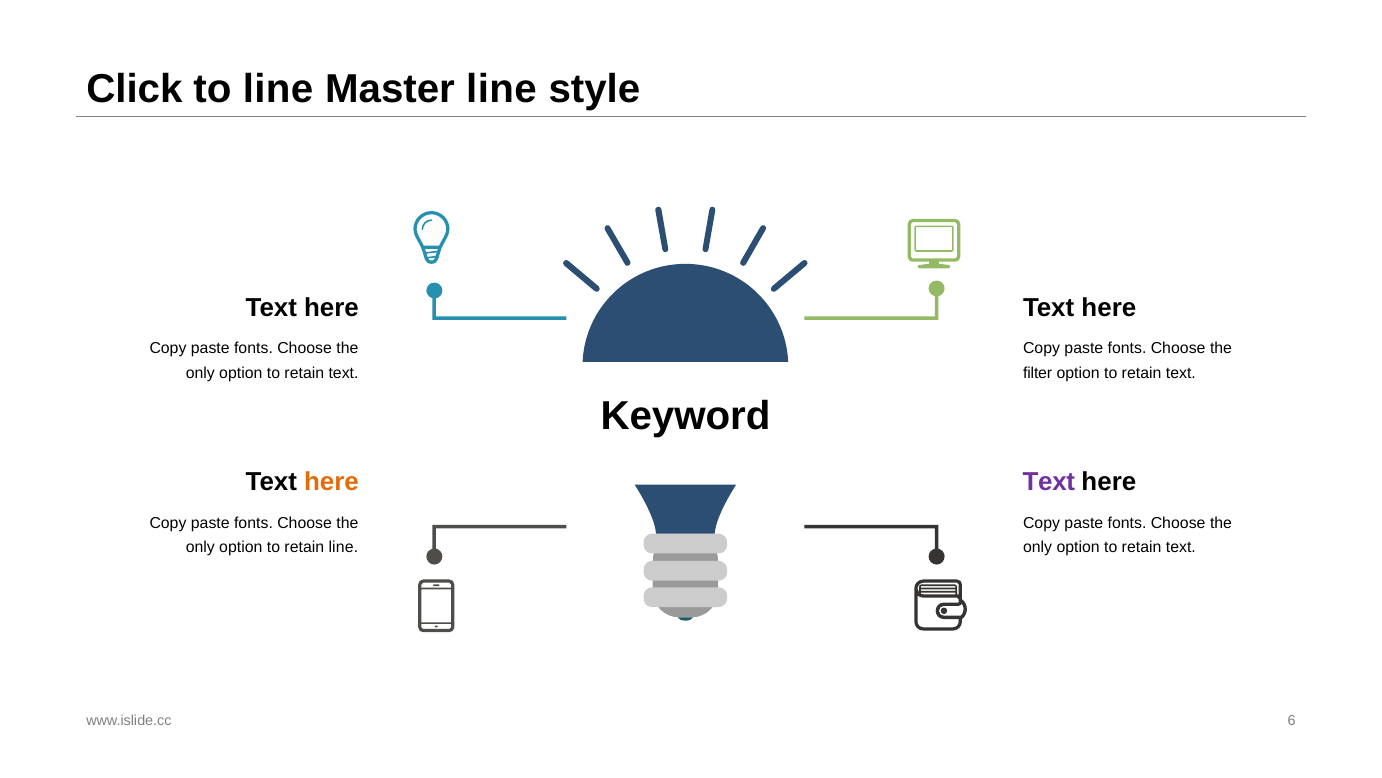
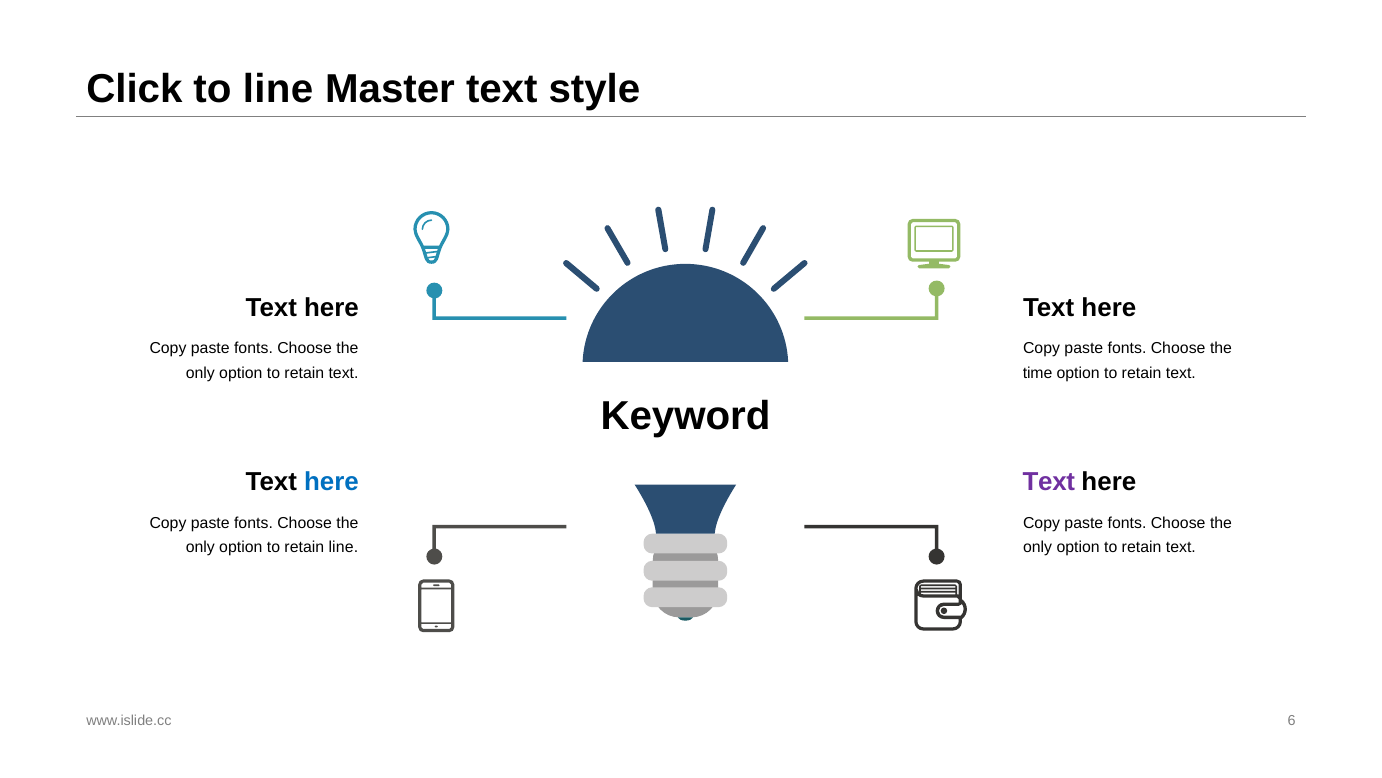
Master line: line -> text (502, 89)
filter: filter -> time (1038, 373)
here colour: orange -> blue (331, 482)
